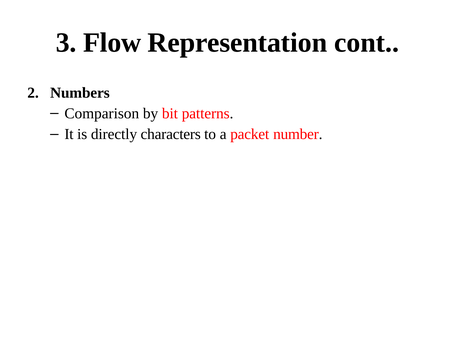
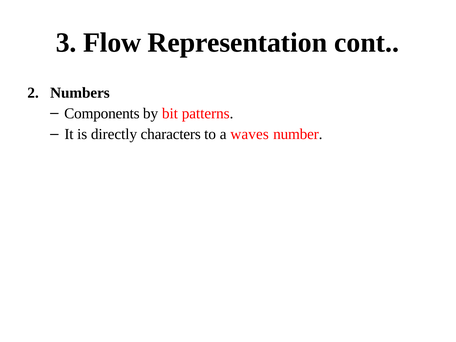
Comparison: Comparison -> Components (102, 113)
packet: packet -> waves (250, 134)
